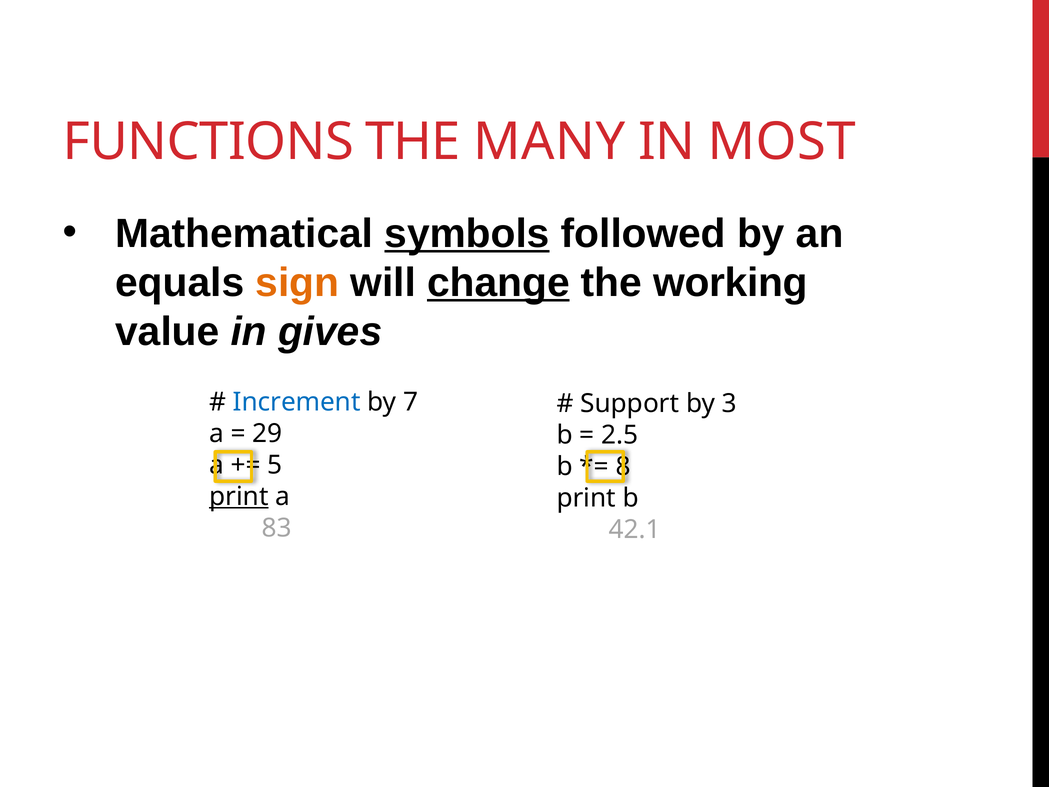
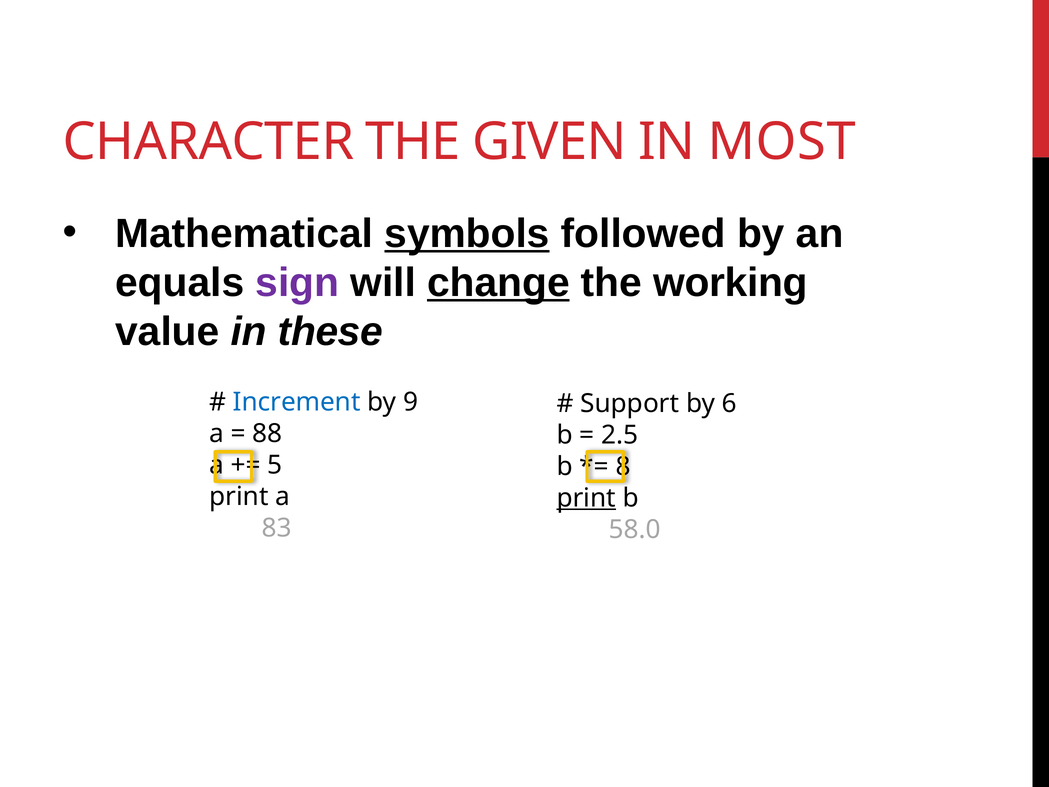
FUNCTIONS: FUNCTIONS -> CHARACTER (208, 142)
MANY: MANY -> GIVEN (550, 142)
sign colour: orange -> purple (297, 283)
gives: gives -> these (330, 332)
7: 7 -> 9 (411, 402)
3: 3 -> 6 (729, 403)
29: 29 -> 88 (267, 434)
print underline: present -> none (239, 497)
print underline: none -> present (586, 498)
42.1: 42.1 -> 58.0 (635, 529)
